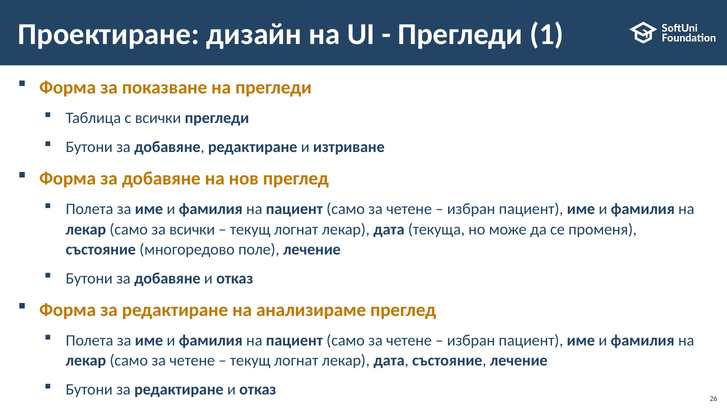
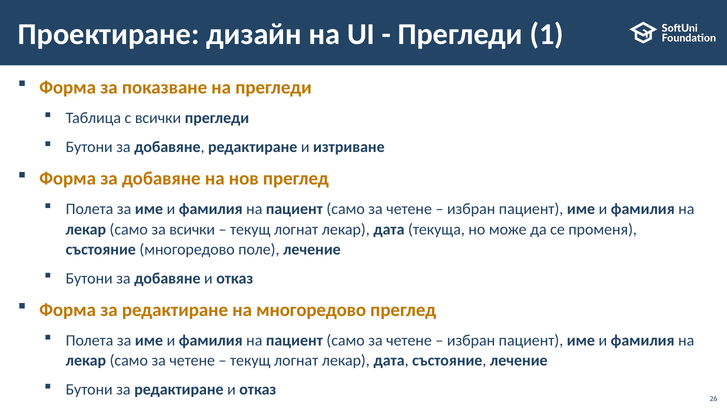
на анализираме: анализираме -> многоредово (311, 310)
